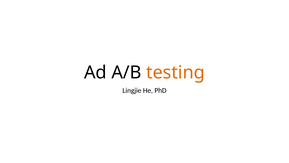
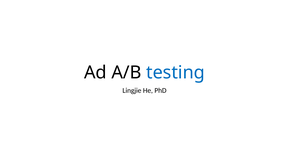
testing colour: orange -> blue (175, 72)
